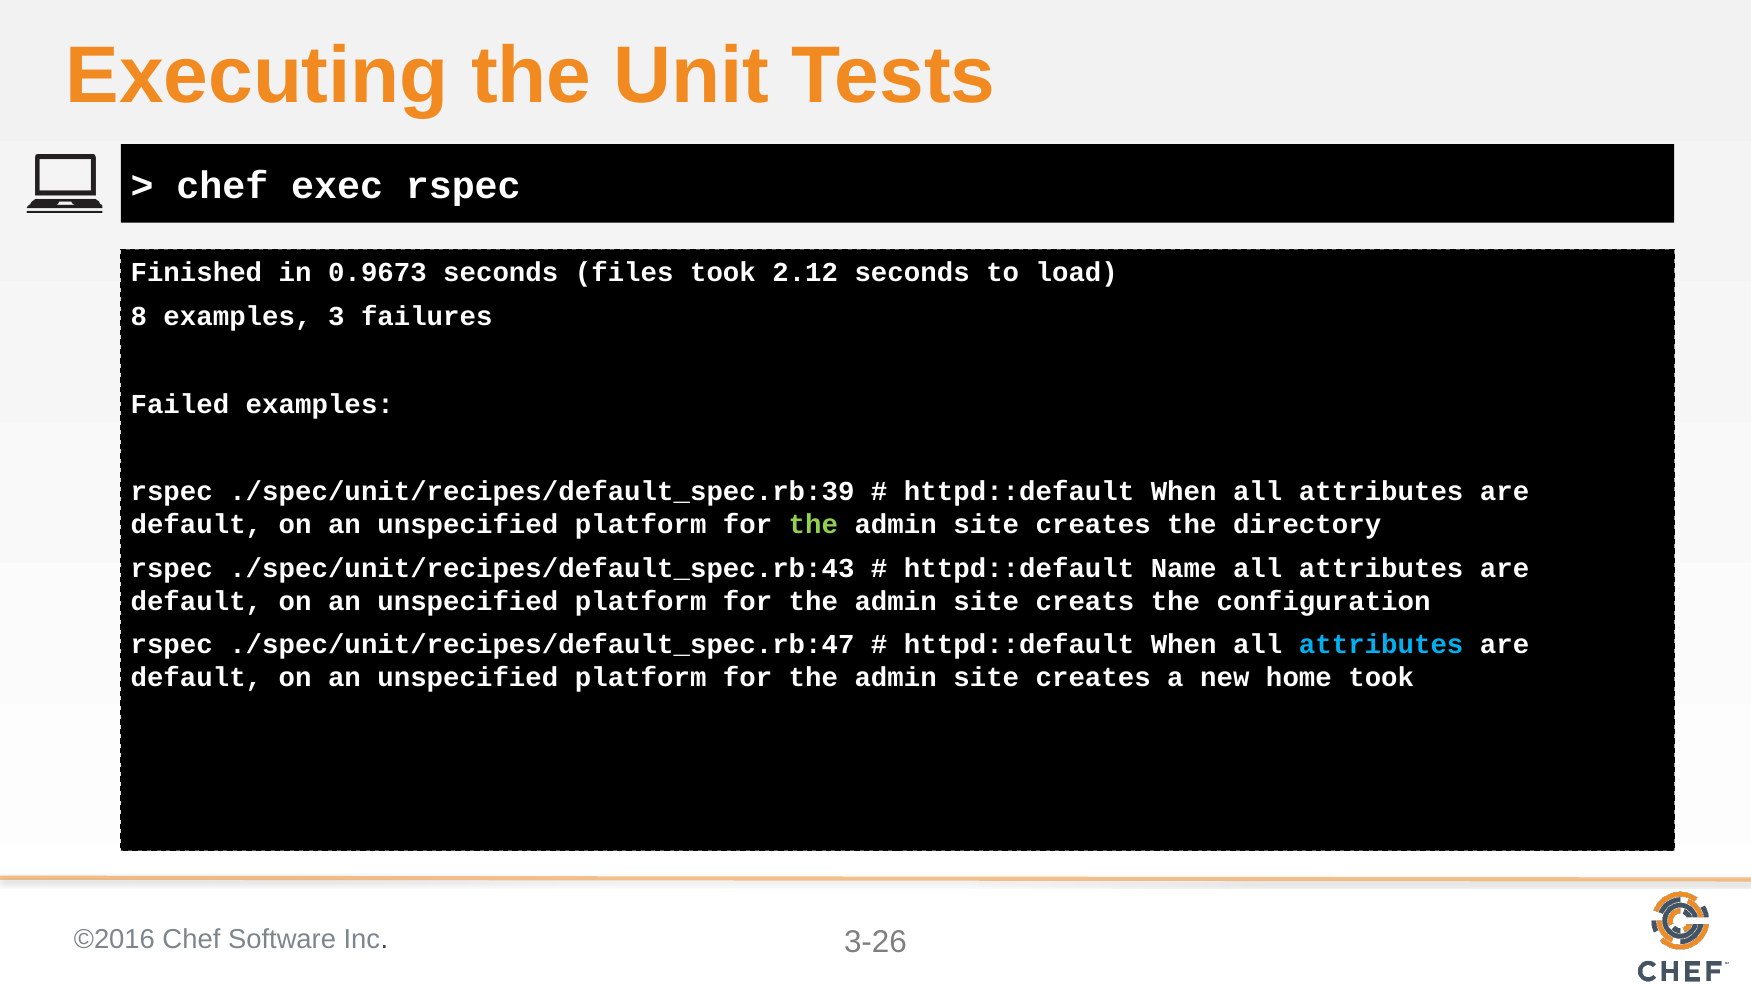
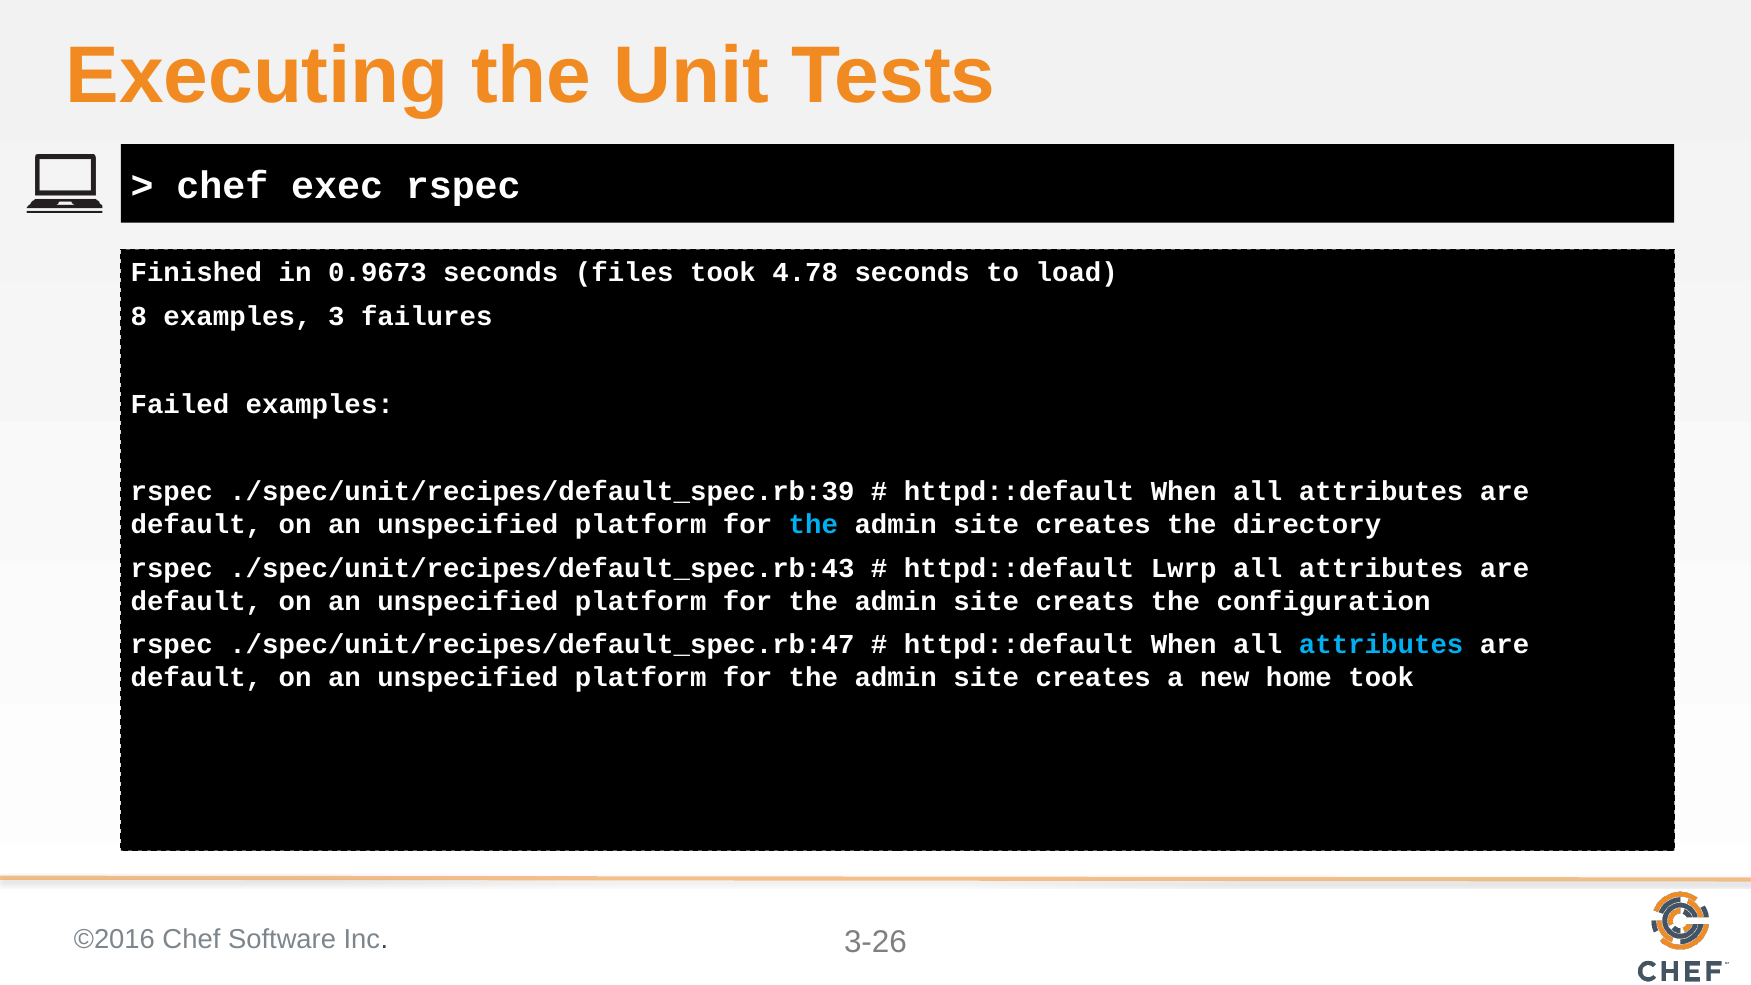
2.12: 2.12 -> 4.78 (805, 273)
the colour: light green -> light blue (813, 524)
Name: Name -> Lwrp (1184, 568)
